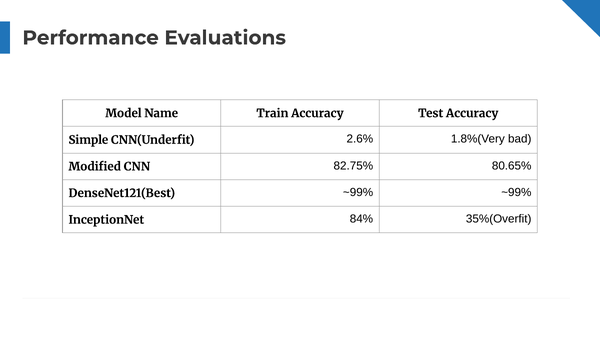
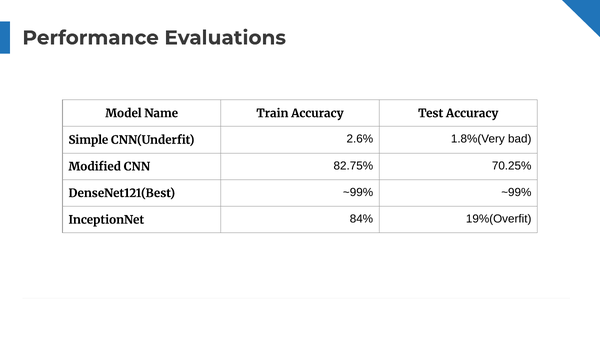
80.65%: 80.65% -> 70.25% (512, 166)
35%(Overfit: 35%(Overfit -> 19%(Overfit (499, 219)
